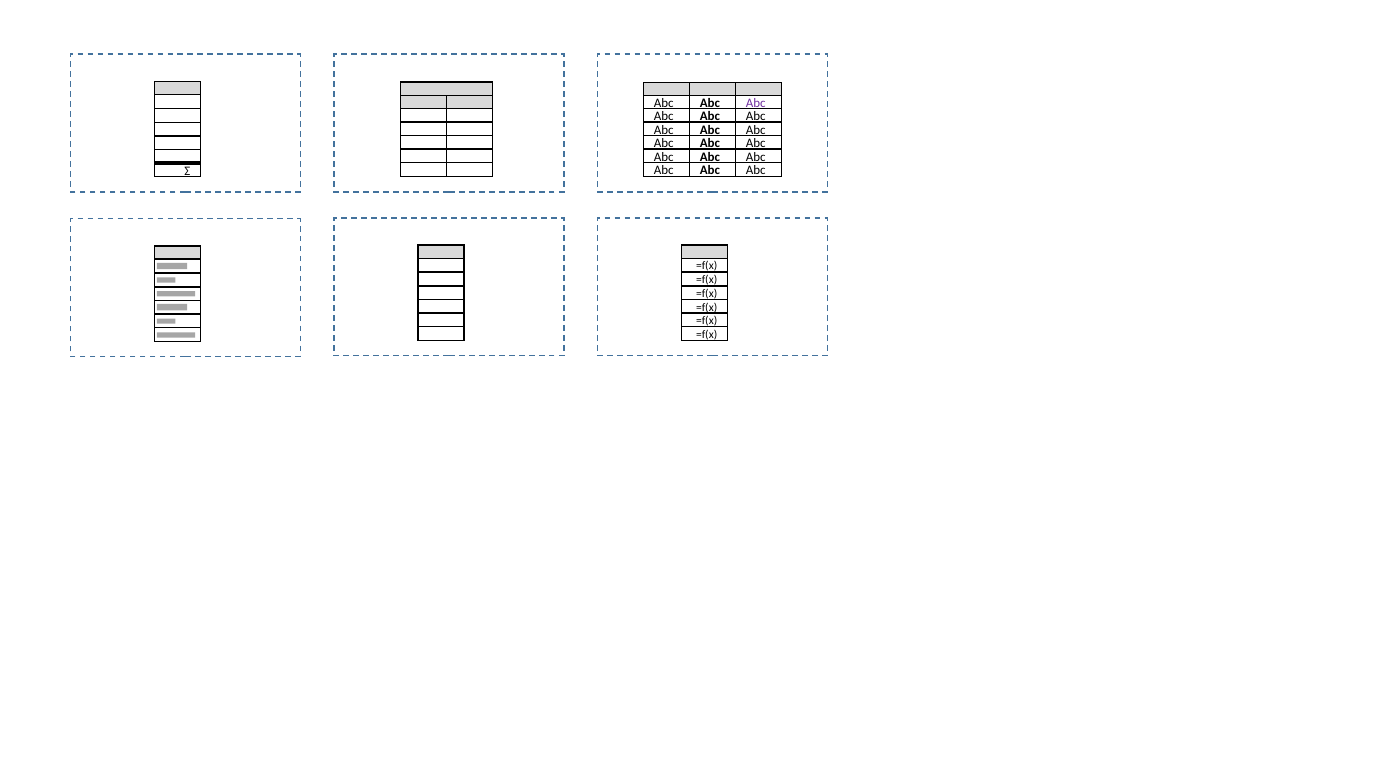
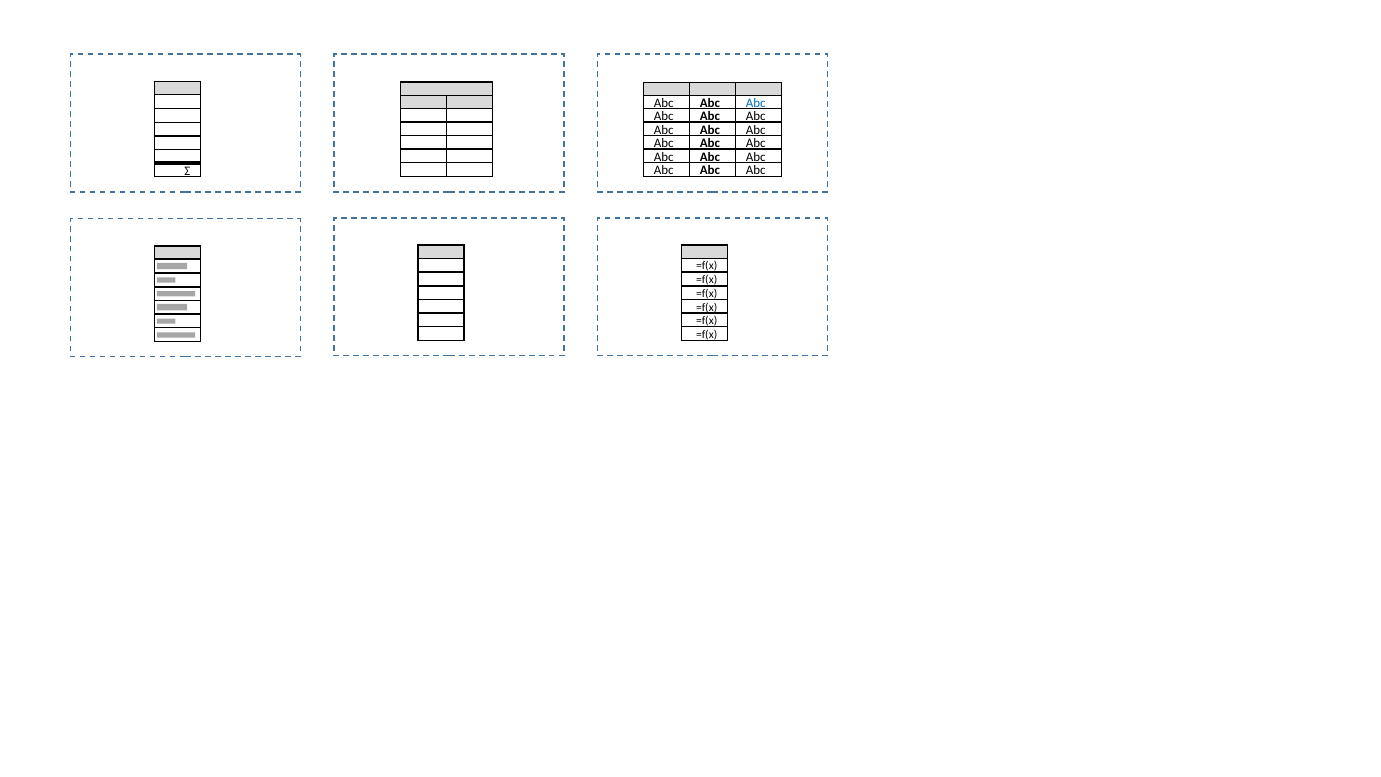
Abc colour: purple -> blue (756, 103)
